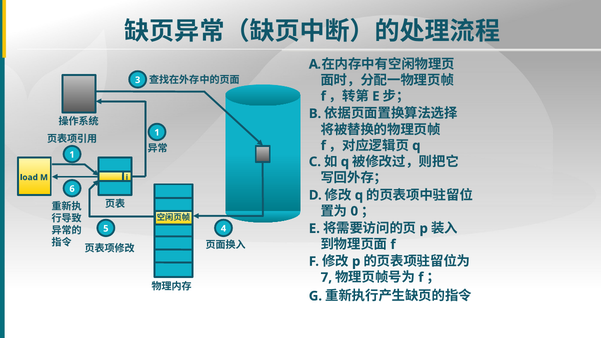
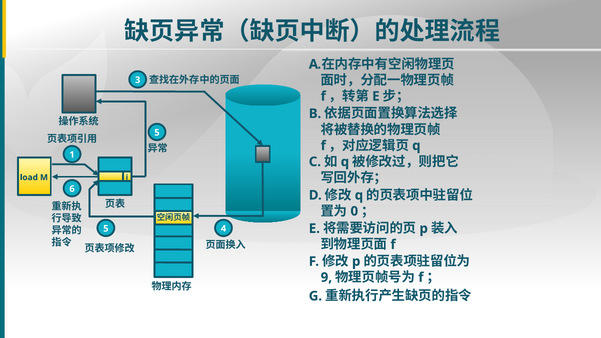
1: 1 -> 5 (157, 133)
7: 7 -> 9 (326, 277)
